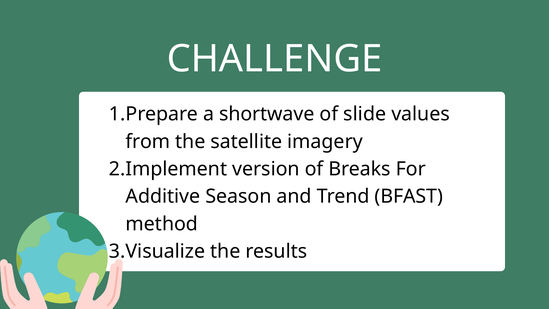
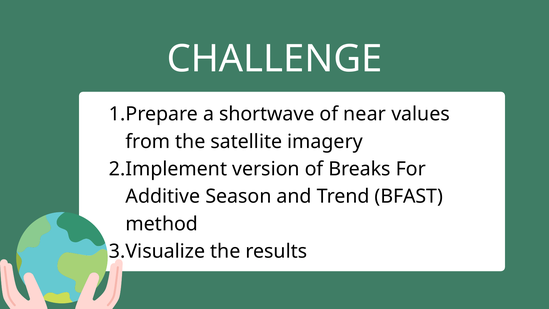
slide: slide -> near (365, 114)
